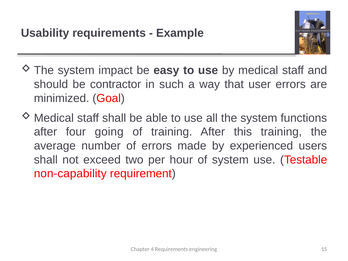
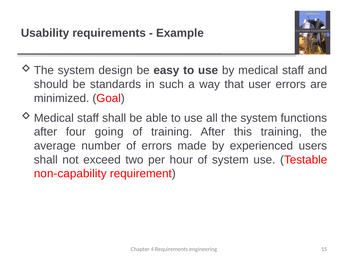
impact: impact -> design (116, 70)
contractor: contractor -> standards (116, 84)
